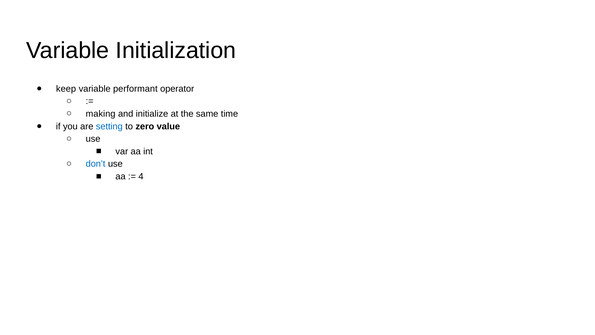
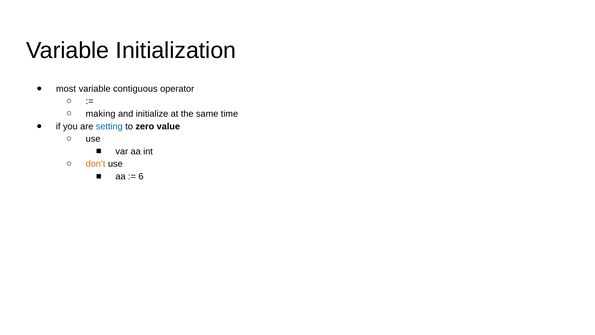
keep: keep -> most (66, 89)
performant: performant -> contiguous (135, 89)
don’t colour: blue -> orange (96, 164)
4: 4 -> 6 (141, 176)
